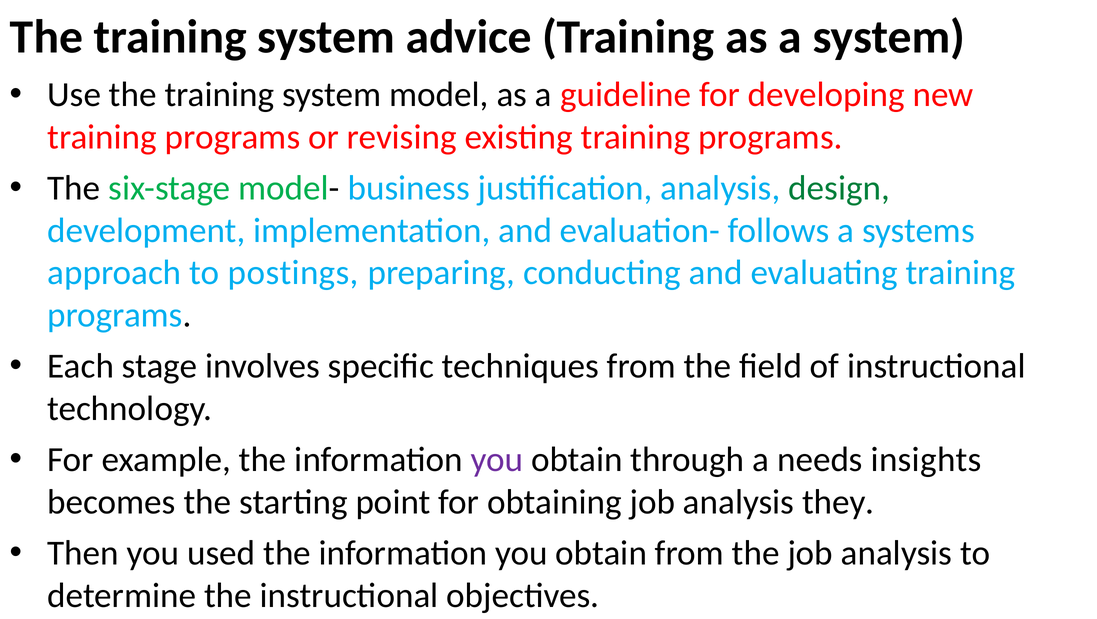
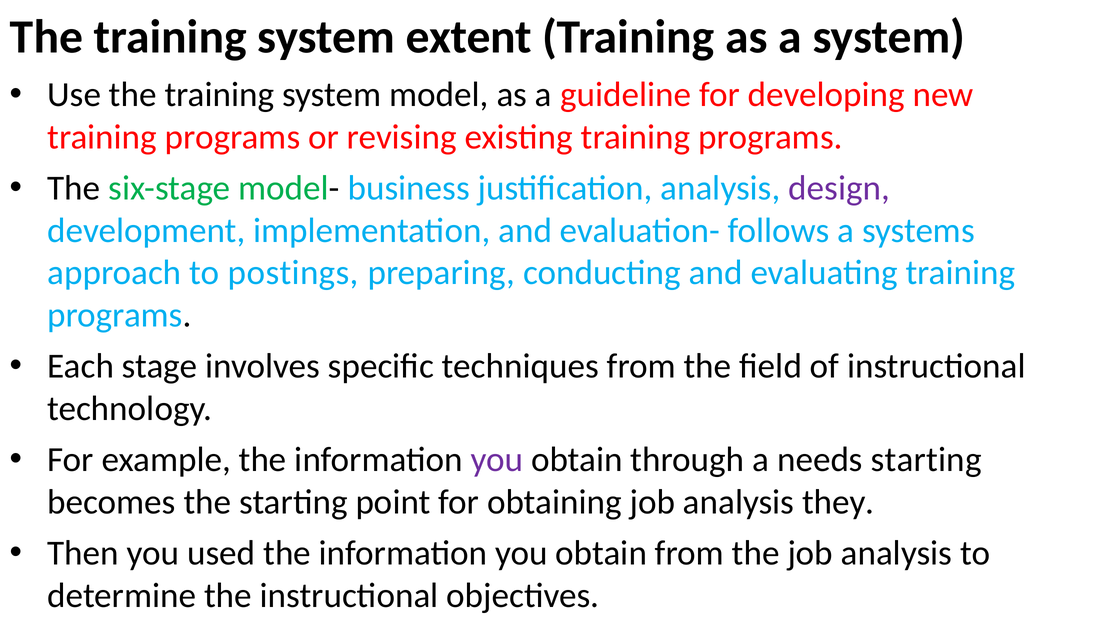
advice: advice -> extent (469, 37)
design colour: green -> purple (839, 188)
needs insights: insights -> starting (926, 460)
